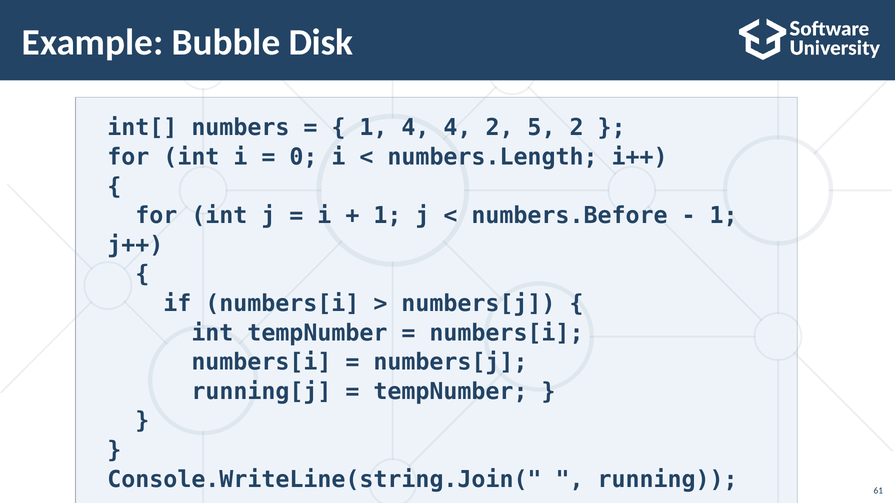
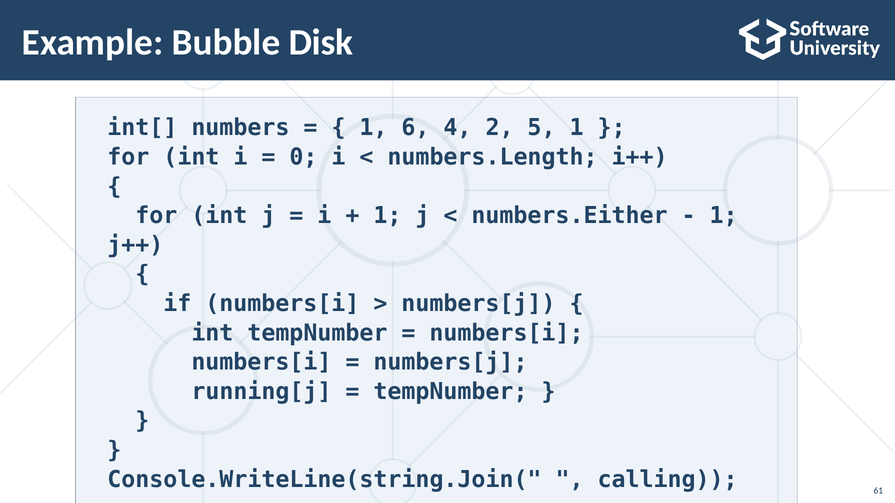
1 4: 4 -> 6 (415, 128)
5 2: 2 -> 1 (577, 128)
numbers.Before: numbers.Before -> numbers.Either (570, 216)
running: running -> calling (668, 480)
